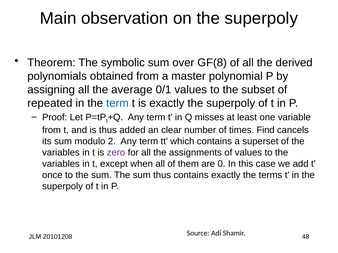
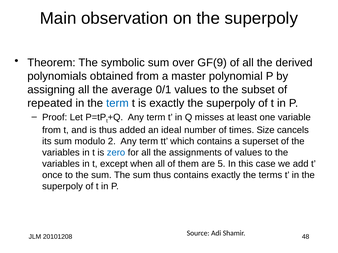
GF(8: GF(8 -> GF(9 (212, 63)
clear: clear -> ideal (171, 130)
Find: Find -> Size (266, 130)
zero colour: purple -> blue (116, 153)
0: 0 -> 5 (221, 164)
